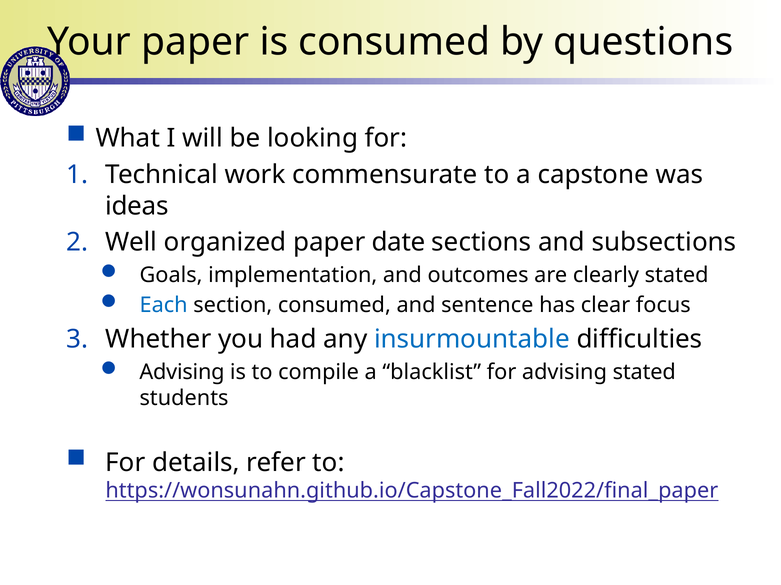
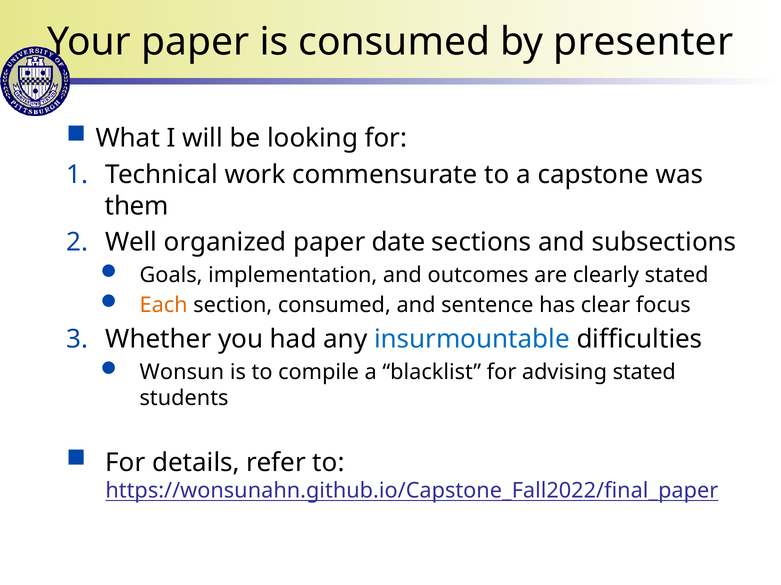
questions: questions -> presenter (643, 42)
ideas: ideas -> them (137, 206)
Each colour: blue -> orange (164, 306)
Advising: Advising -> Wonsun (182, 372)
